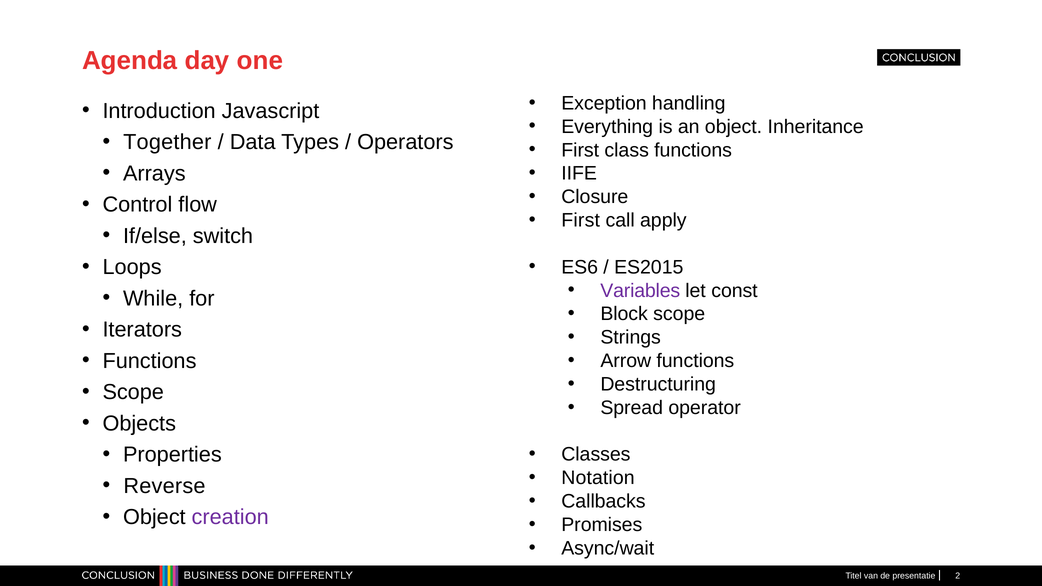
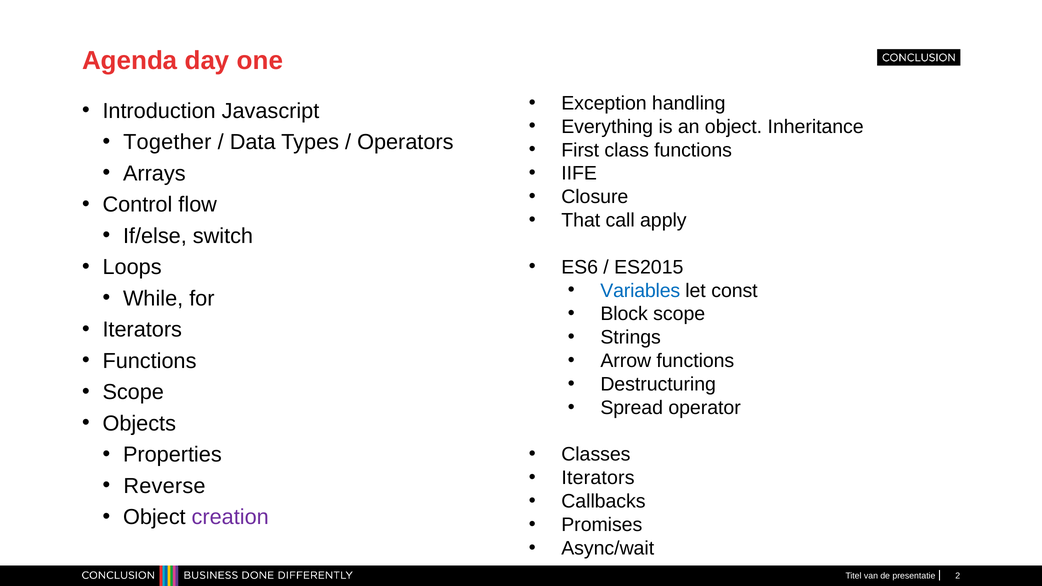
First: First -> That (581, 220)
Variables colour: purple -> blue (640, 291)
Notation: Notation -> Iterators (598, 478)
